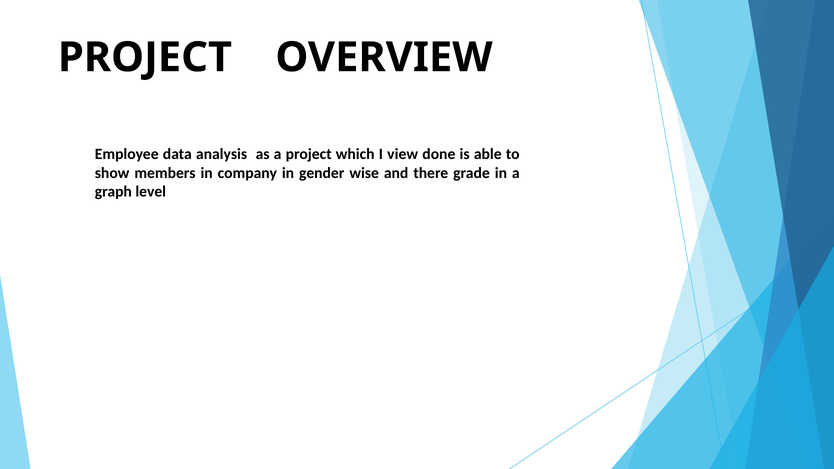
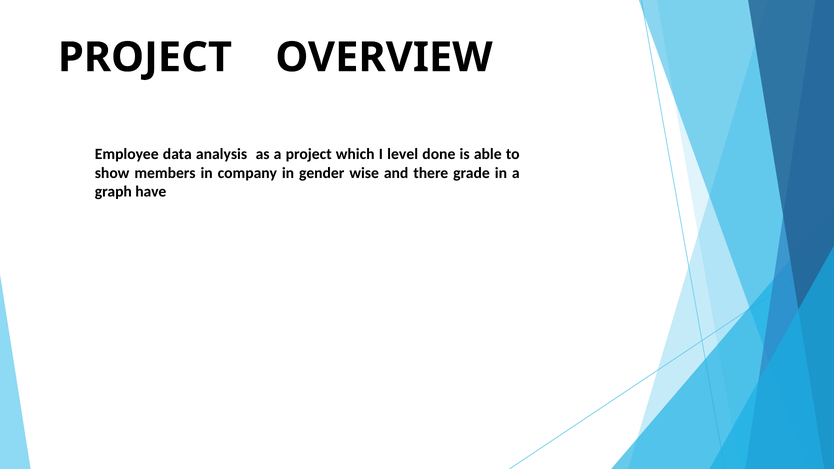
view: view -> level (403, 154)
level: level -> have (151, 192)
